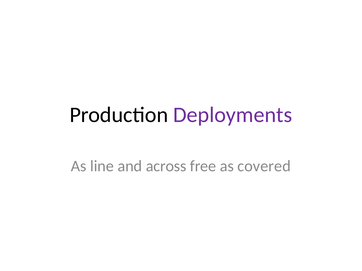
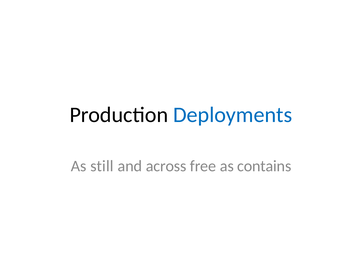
Deployments colour: purple -> blue (233, 115)
line: line -> still (102, 166)
covered: covered -> contains (264, 166)
